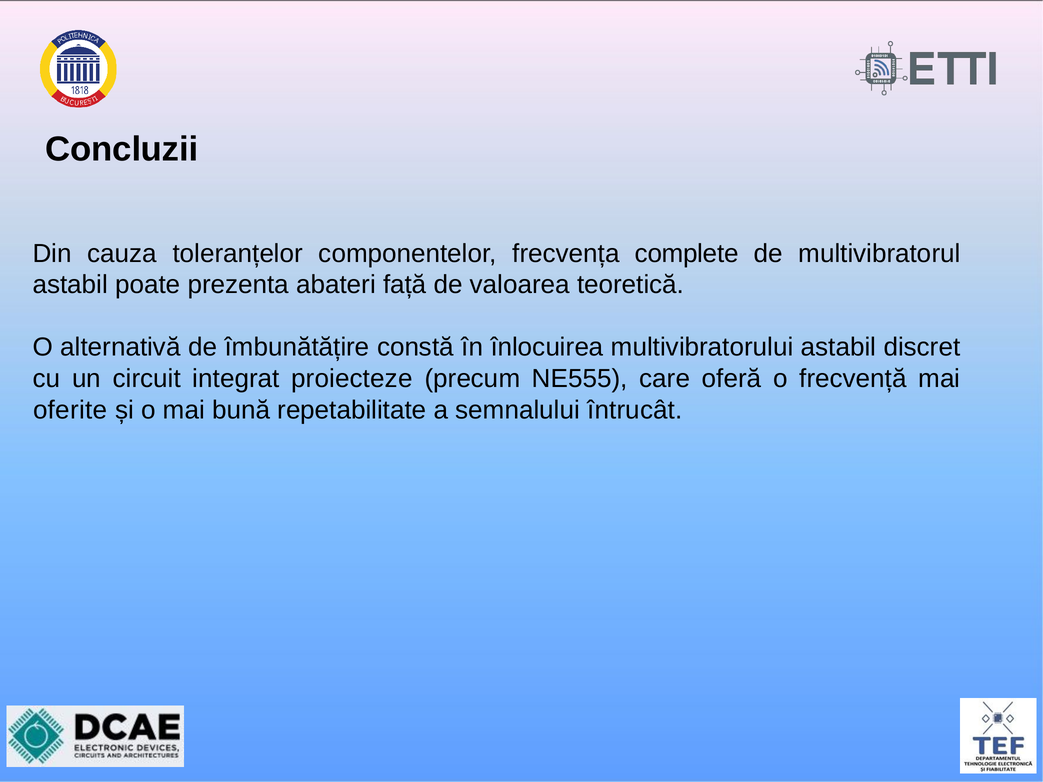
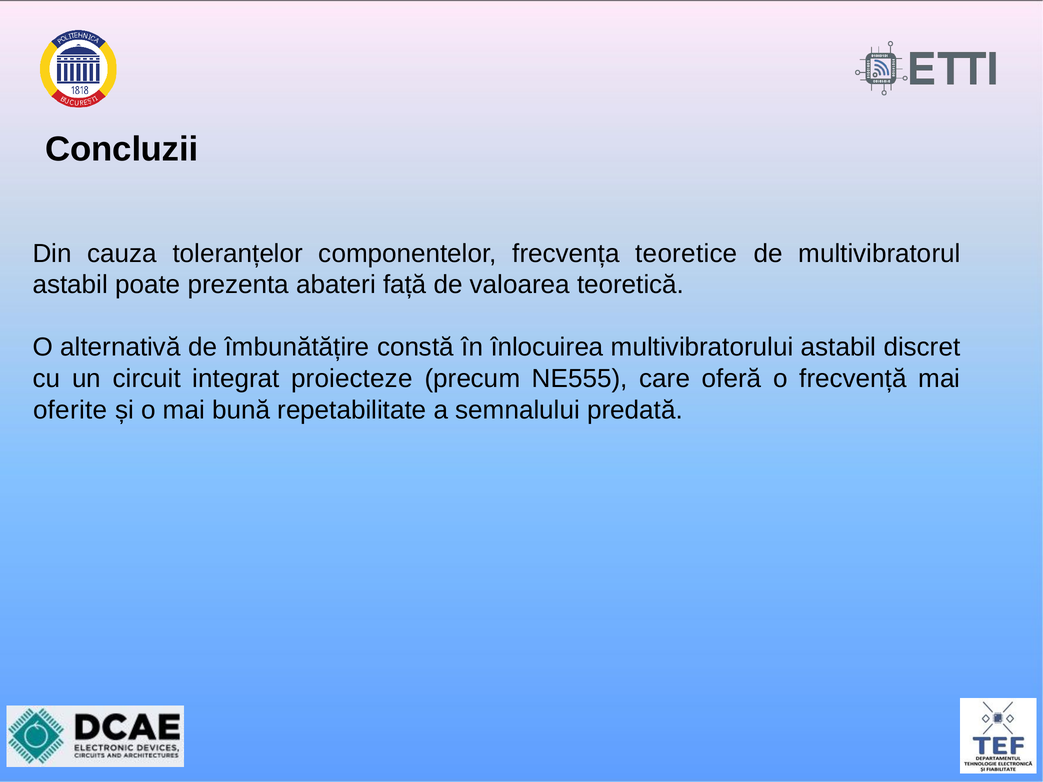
complete: complete -> teoretice (686, 254)
întrucât: întrucât -> predată (635, 410)
